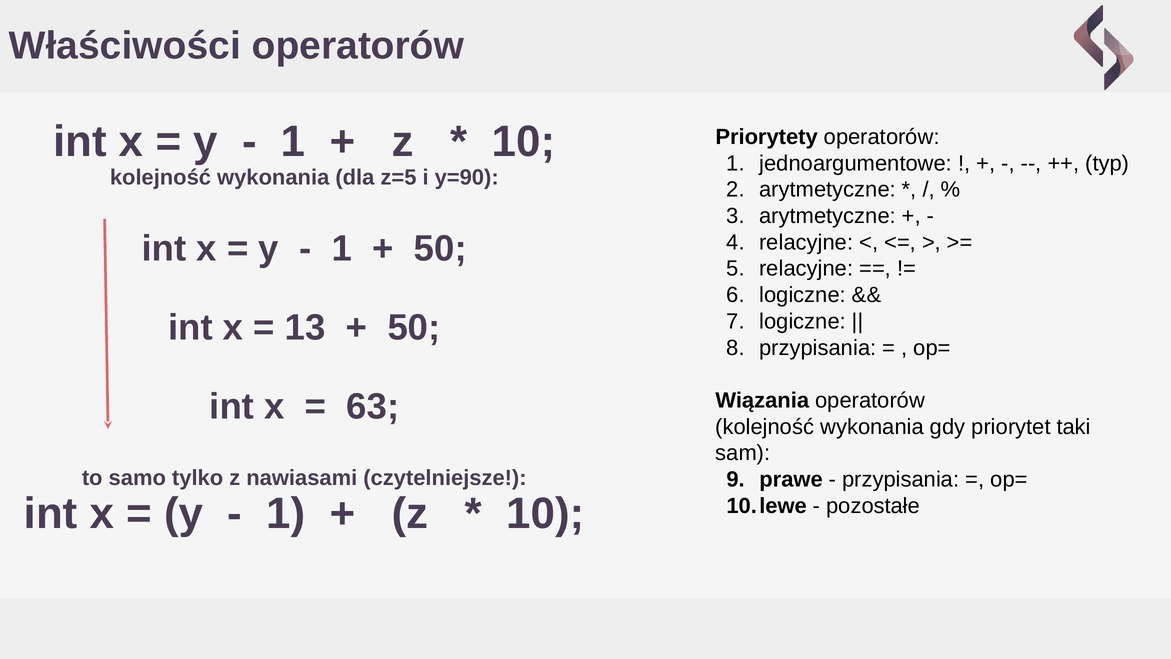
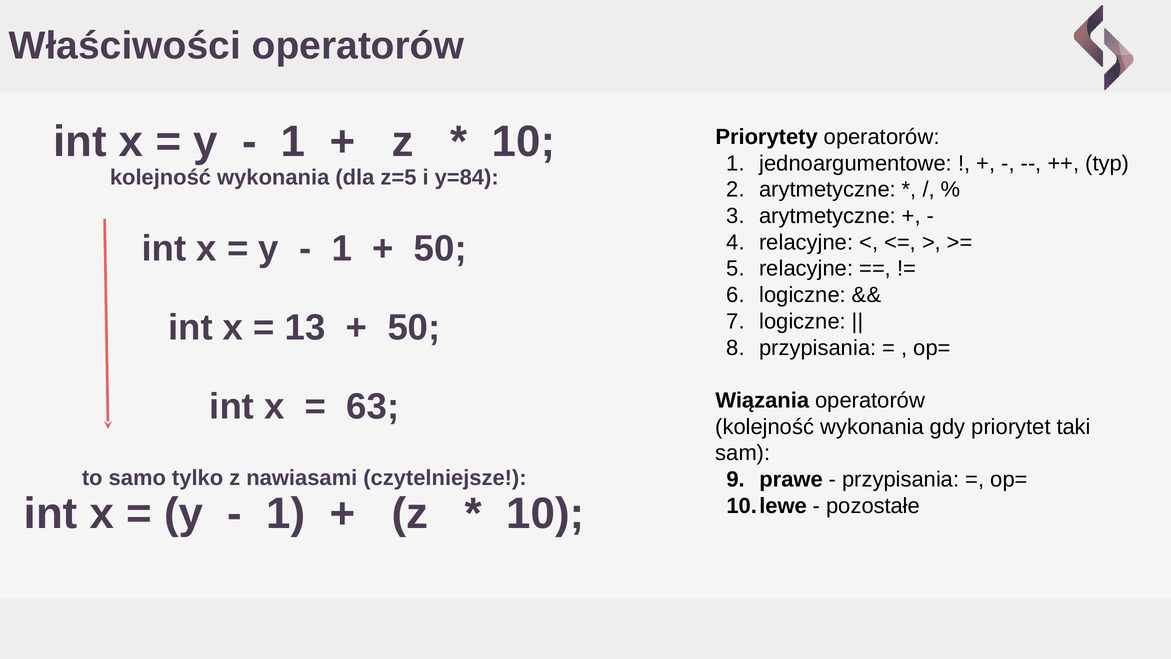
y=90: y=90 -> y=84 (467, 178)
